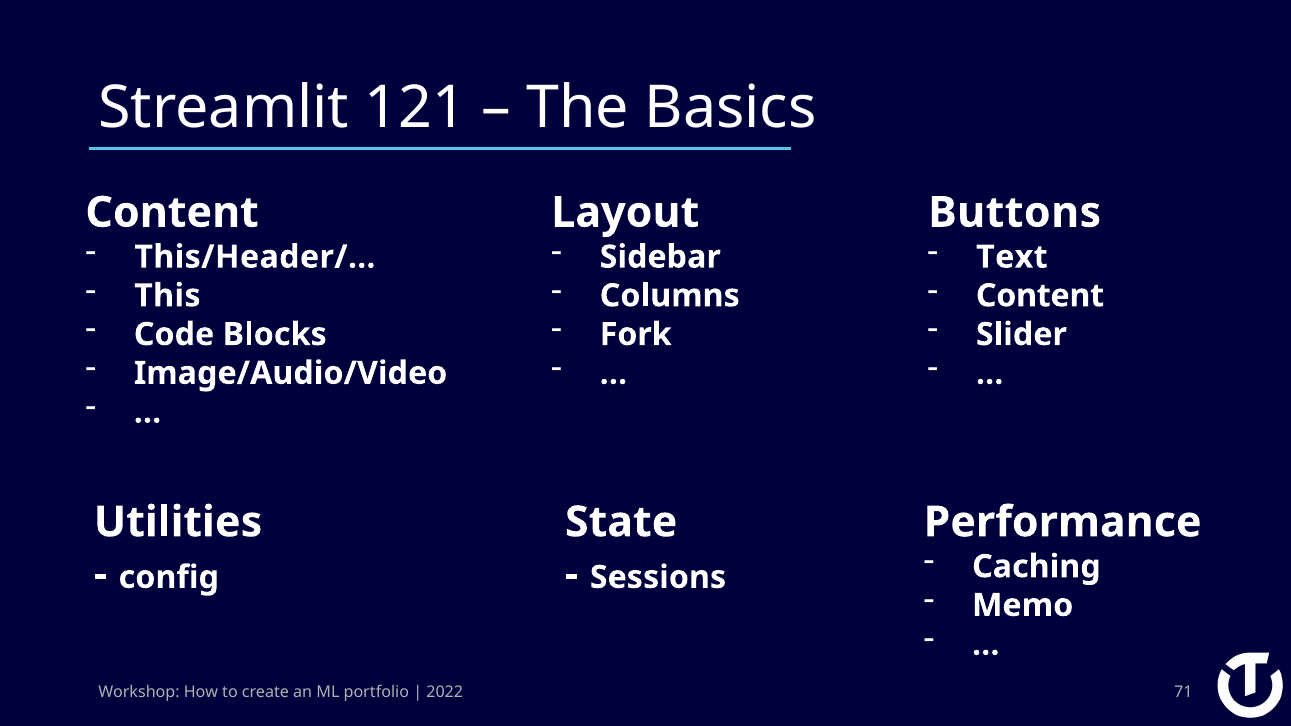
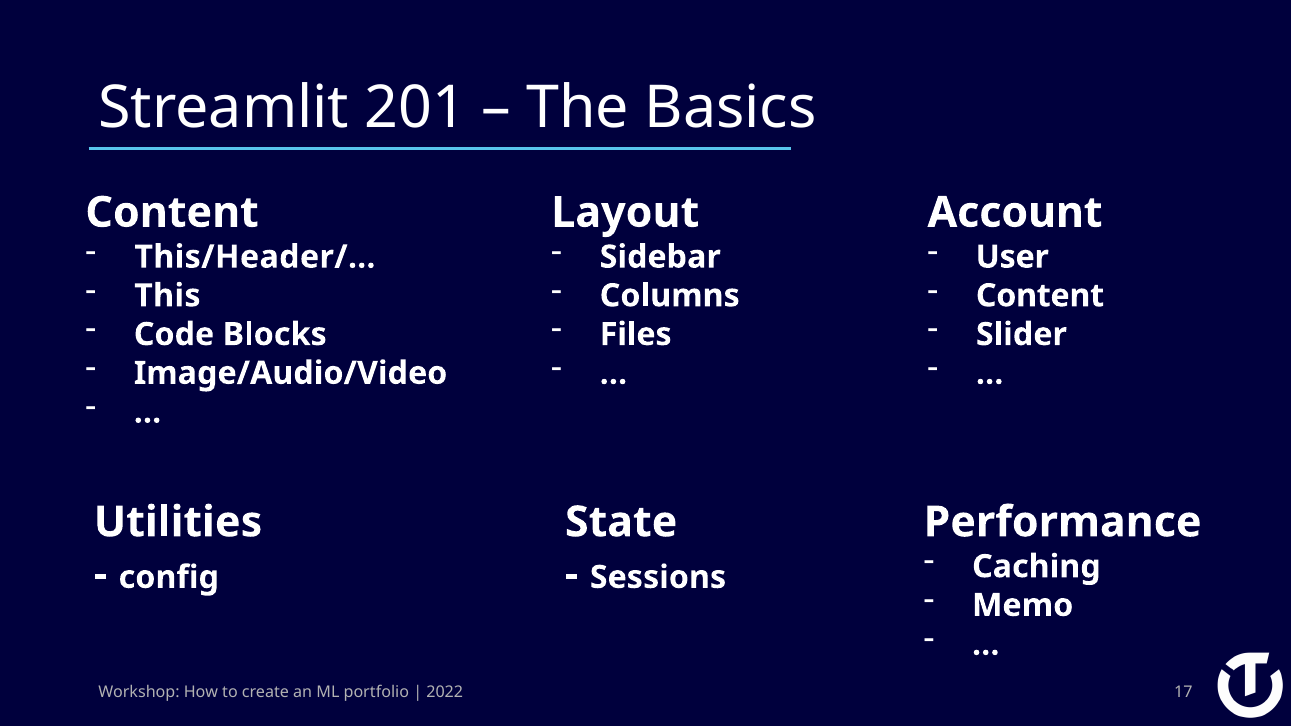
121: 121 -> 201 (415, 108)
Buttons: Buttons -> Account (1015, 213)
Text: Text -> User (1012, 257)
Fork: Fork -> Files (636, 335)
71: 71 -> 17 (1183, 692)
